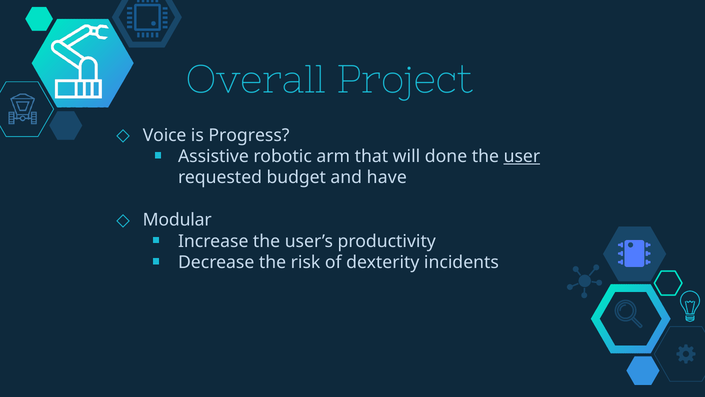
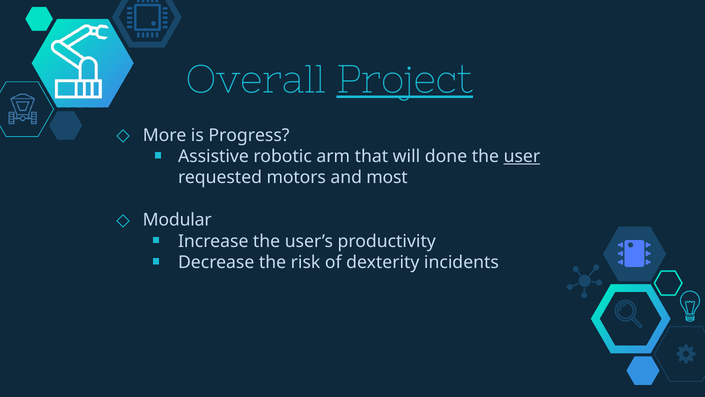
Project underline: none -> present (405, 80)
Voice: Voice -> More (165, 135)
budget: budget -> motors (296, 177)
have: have -> most (387, 177)
